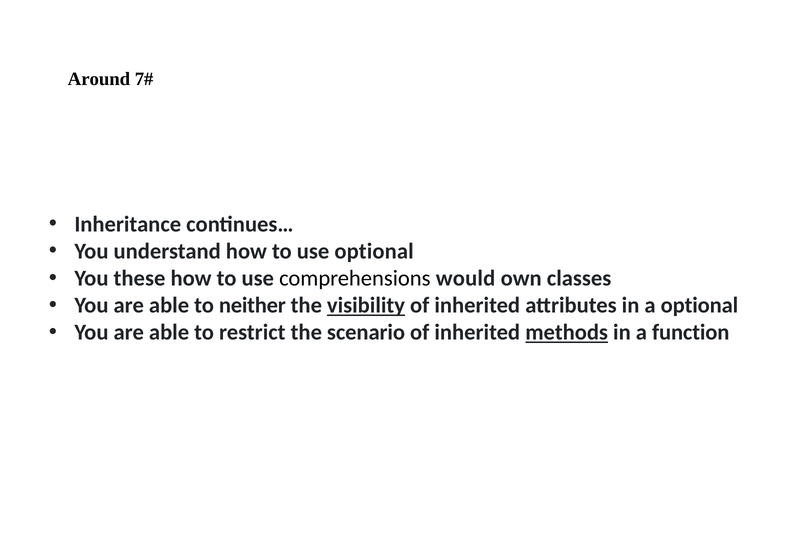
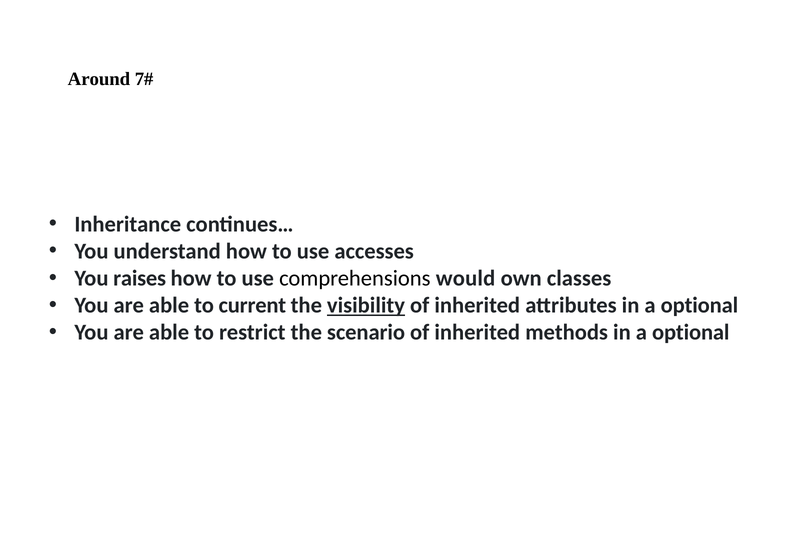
use optional: optional -> accesses (374, 251)
these: these -> raises (140, 278)
neither: neither -> current (252, 305)
methods underline: present -> none (567, 333)
function: function -> optional (691, 333)
